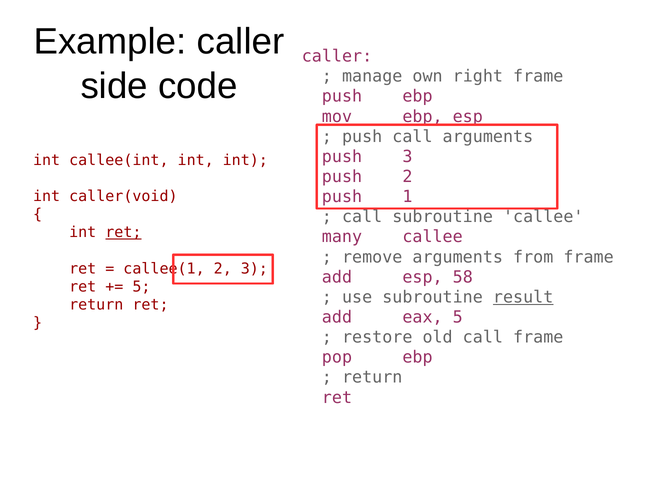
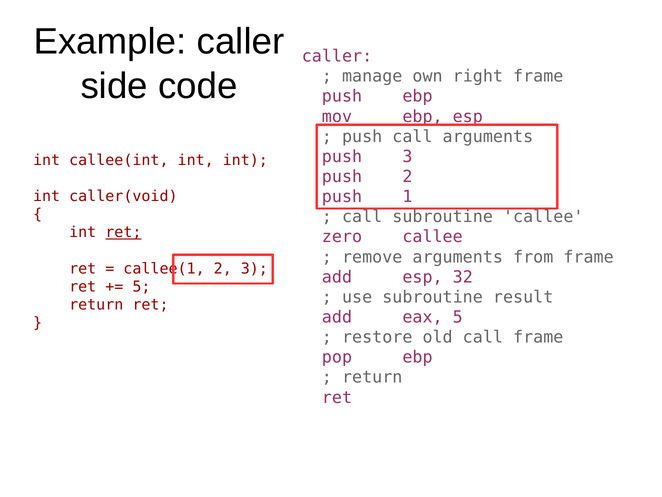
many: many -> zero (342, 237)
58: 58 -> 32 (463, 277)
result underline: present -> none (523, 297)
